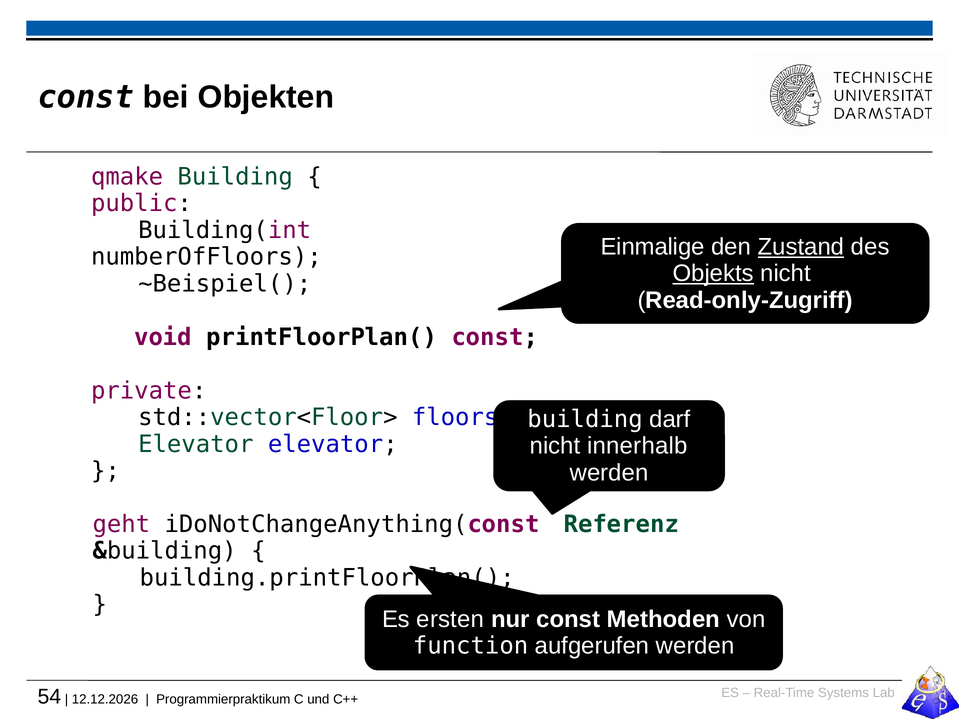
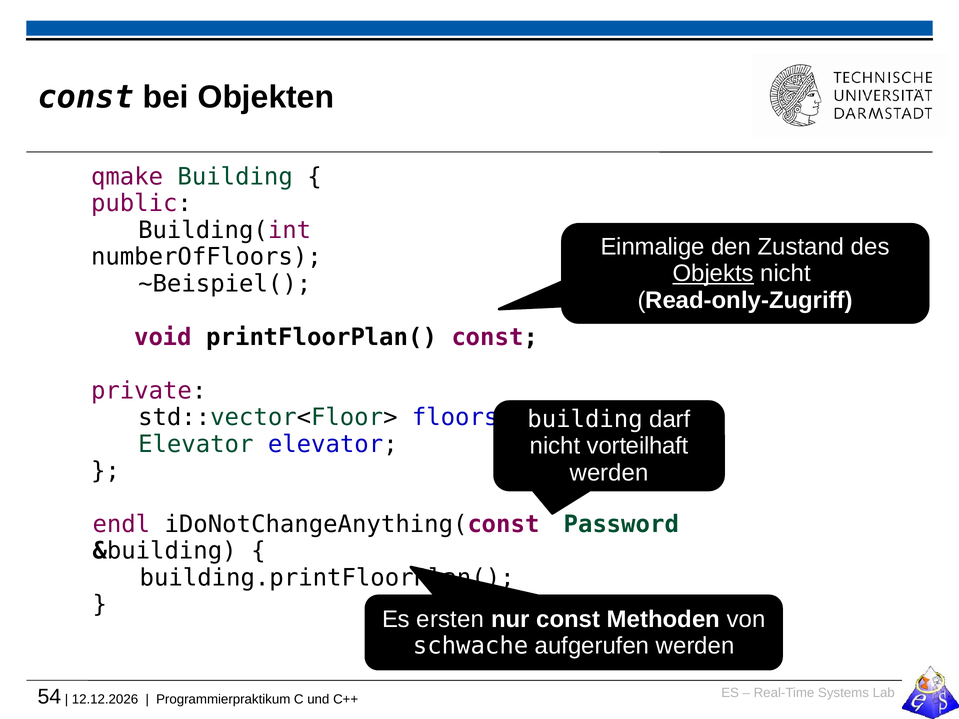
Zustand underline: present -> none (801, 247)
innerhalb: innerhalb -> vorteilhaft (638, 446)
geht: geht -> endl (121, 524)
Referenz: Referenz -> Password (621, 524)
function: function -> schwache (471, 646)
